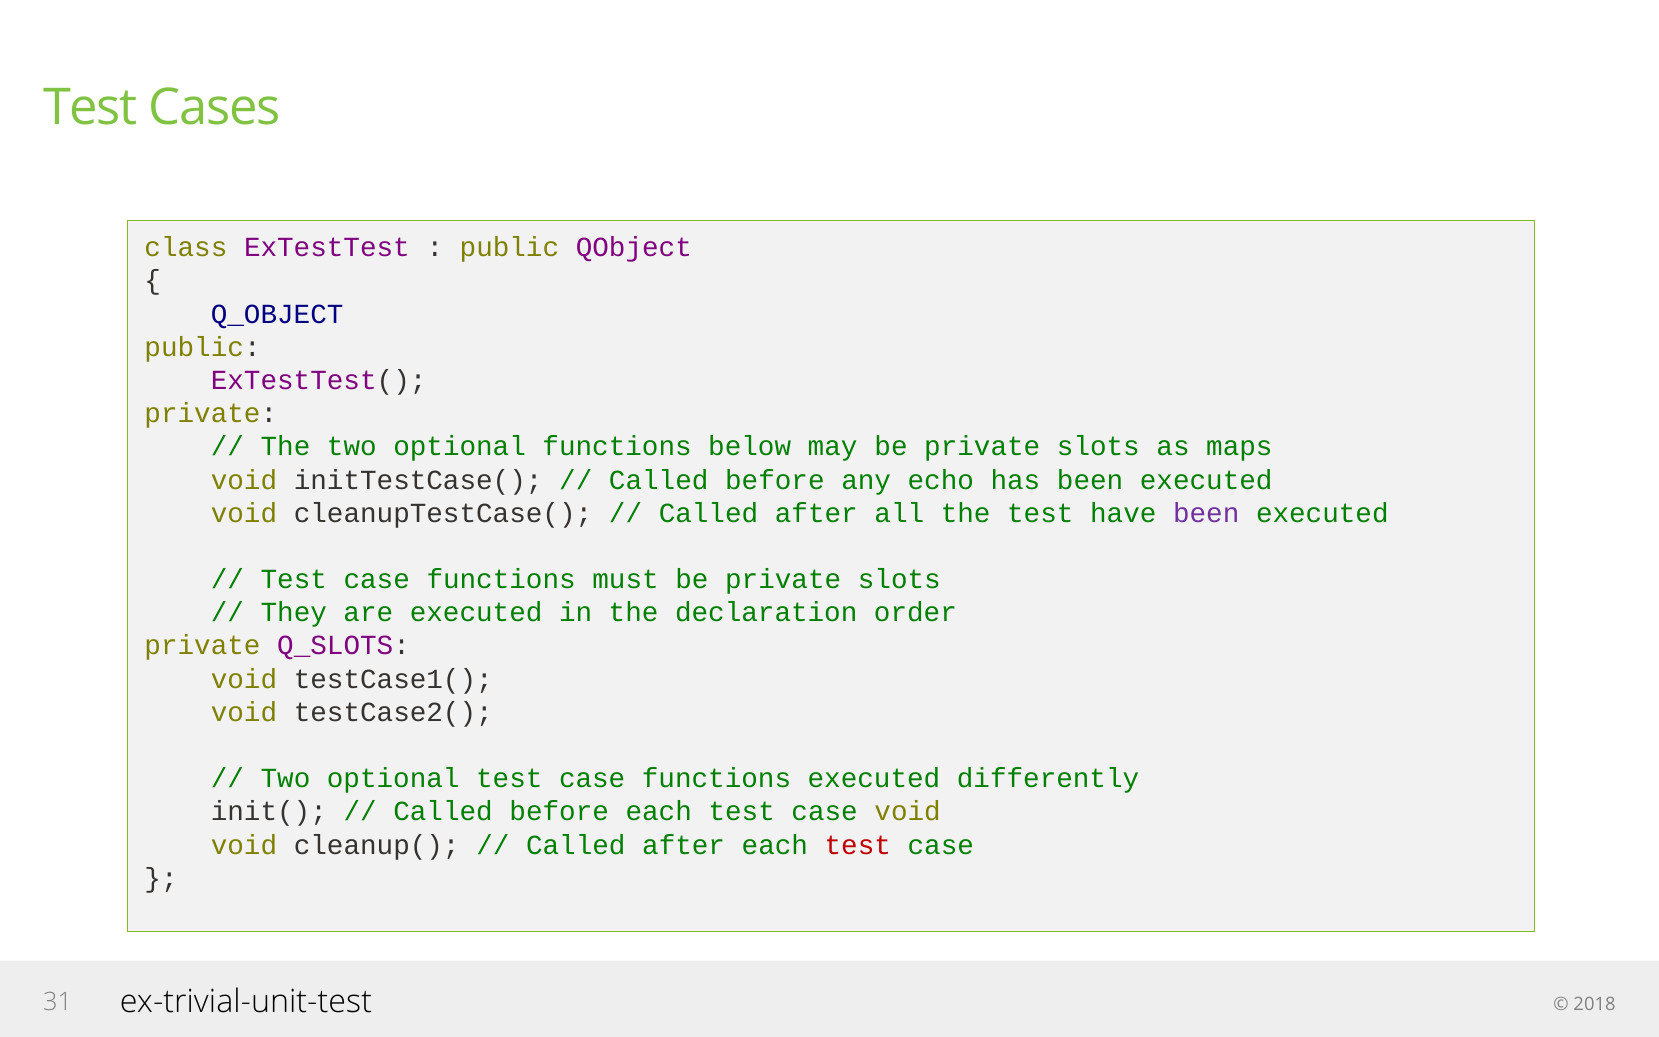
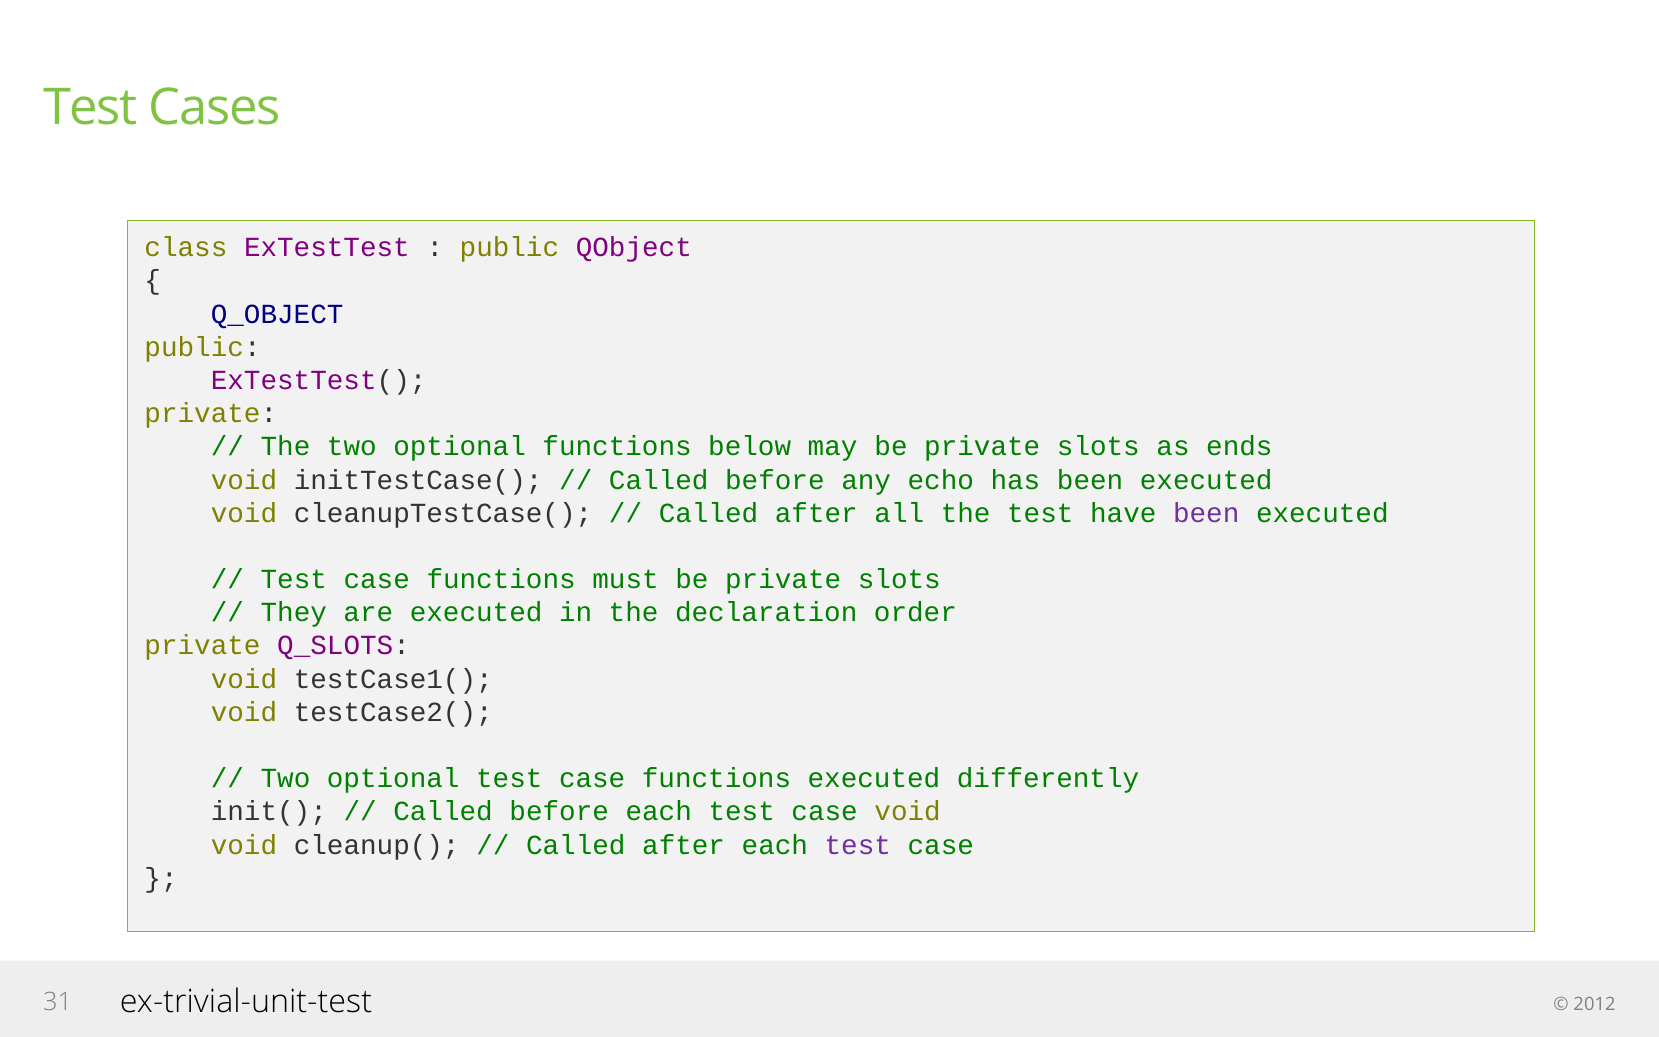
maps: maps -> ends (1239, 447)
test colour: red -> purple (858, 845)
2018: 2018 -> 2012 (1595, 1004)
